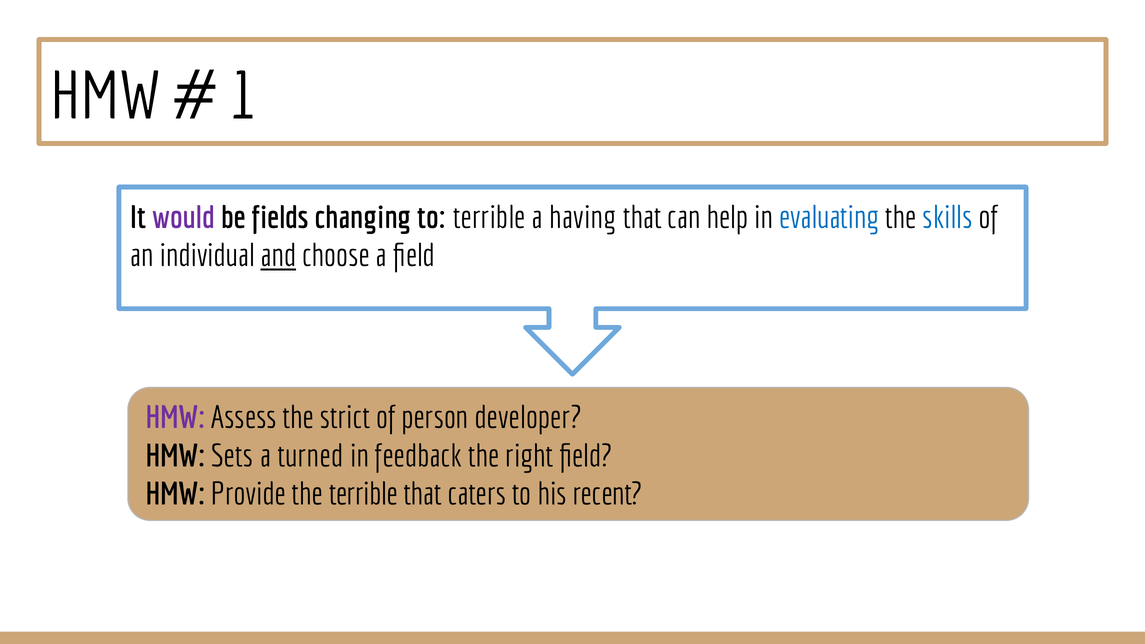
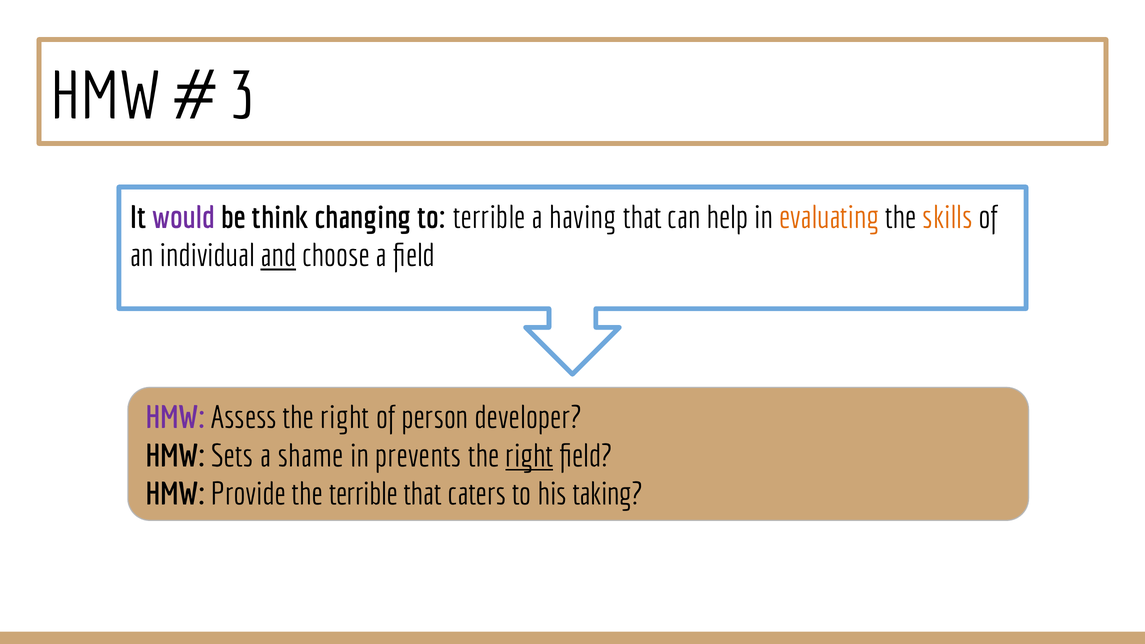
1: 1 -> 3 (243, 97)
fields: fields -> think (280, 218)
evaluating colour: blue -> orange (829, 218)
skills colour: blue -> orange (948, 218)
Assess the strict: strict -> right (345, 418)
turned: turned -> shame (310, 456)
feedback: feedback -> prevents (418, 456)
right underline: none -> present (529, 456)
recent: recent -> taking (607, 494)
